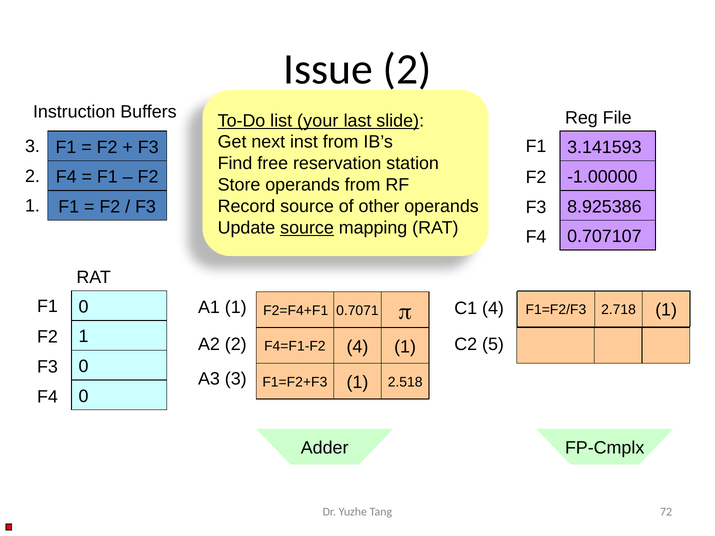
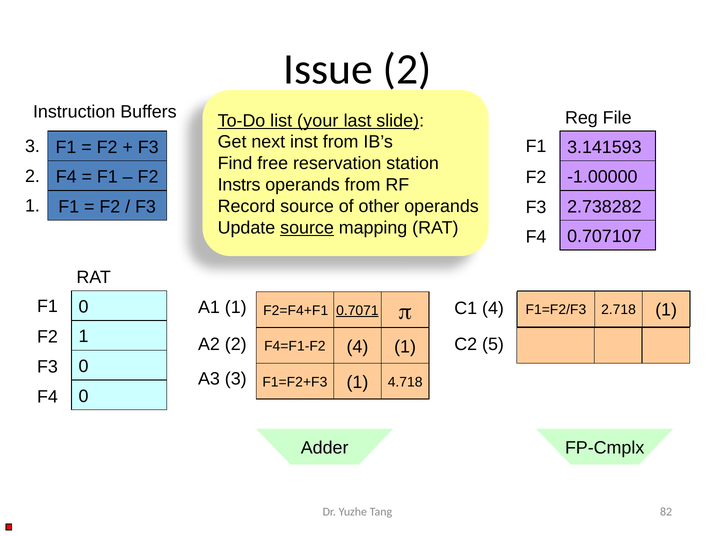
Store: Store -> Instrs (239, 185)
8.925386: 8.925386 -> 2.738282 (604, 207)
0.7071 underline: none -> present (357, 311)
2.518: 2.518 -> 4.718 (405, 382)
72: 72 -> 82 (666, 512)
